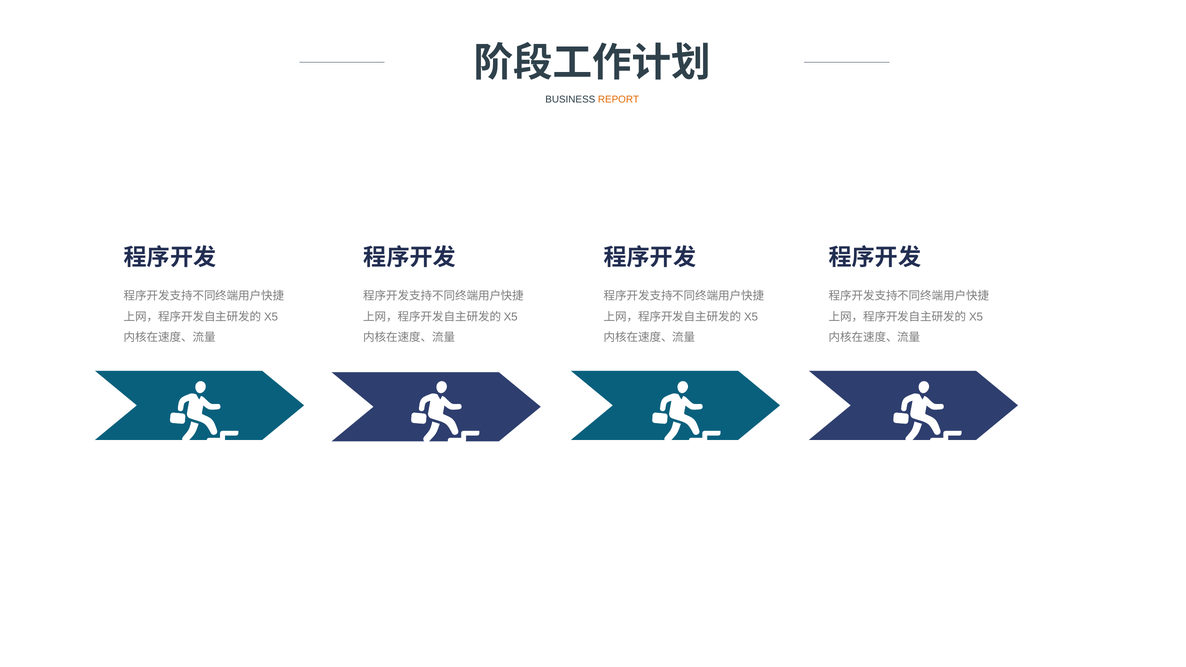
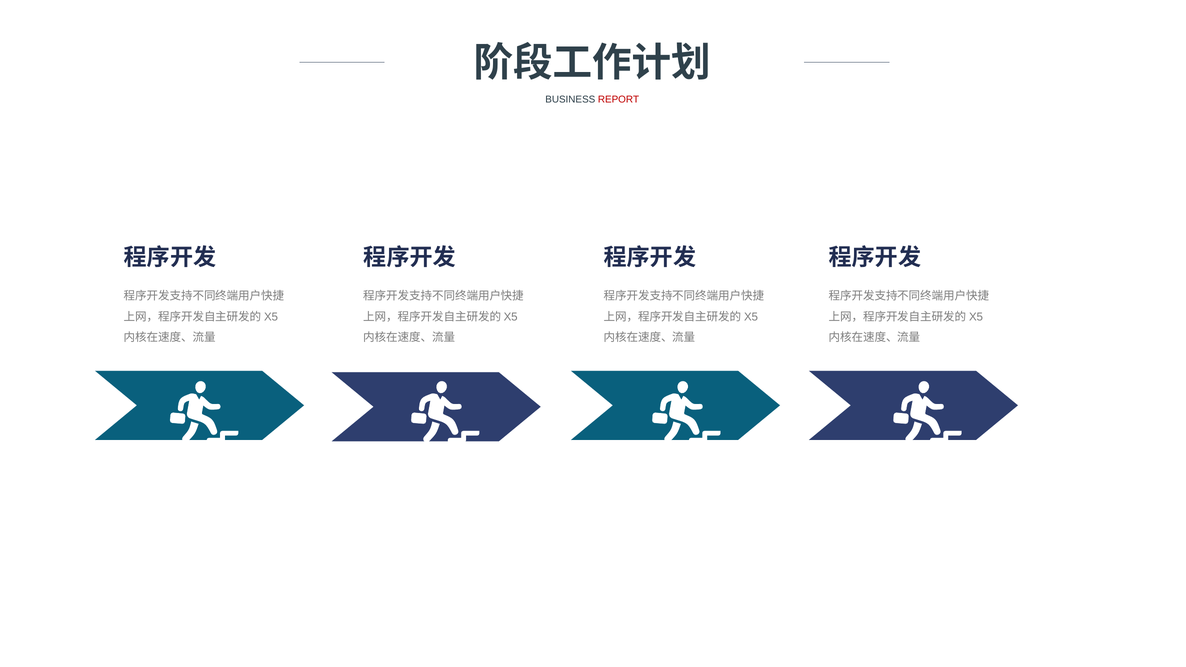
REPORT colour: orange -> red (619, 99)
